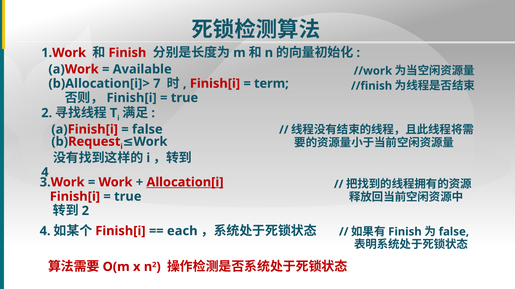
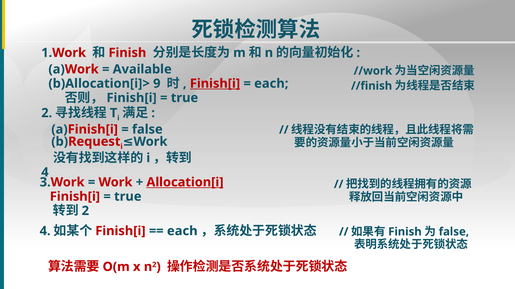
7: 7 -> 9 (157, 84)
Finish[i underline: none -> present (215, 84)
term: term -> each (271, 84)
